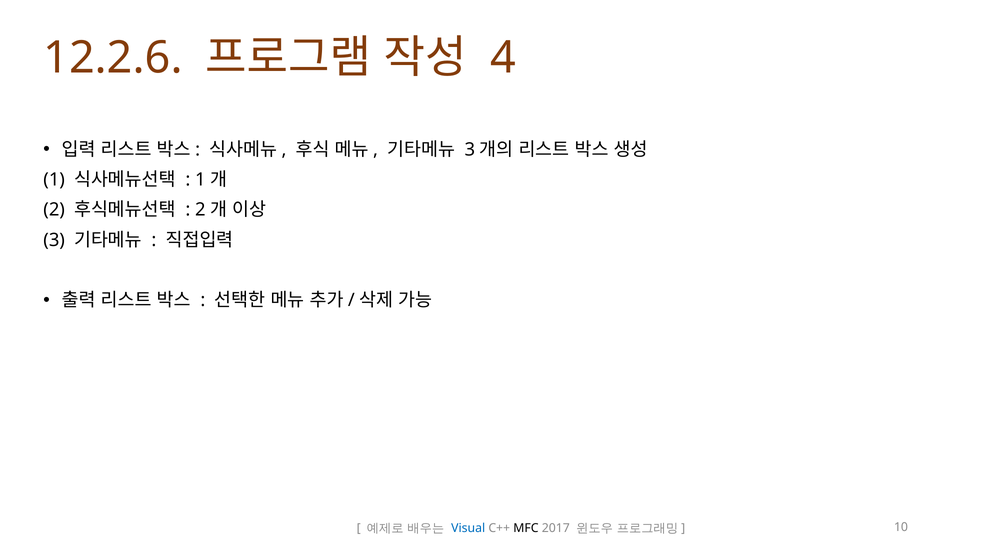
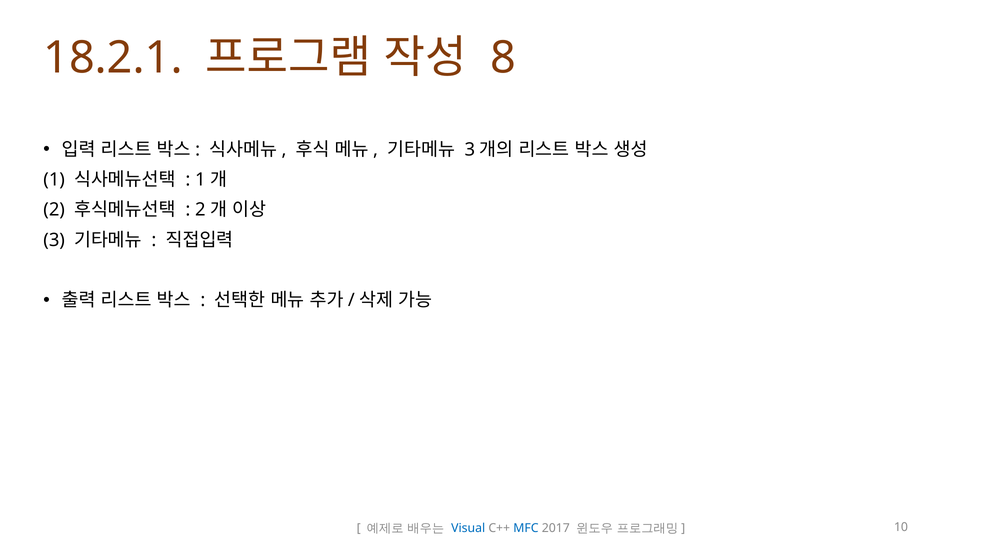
12.2.6: 12.2.6 -> 18.2.1 (113, 58)
4: 4 -> 8 (503, 58)
MFC colour: black -> blue (526, 528)
